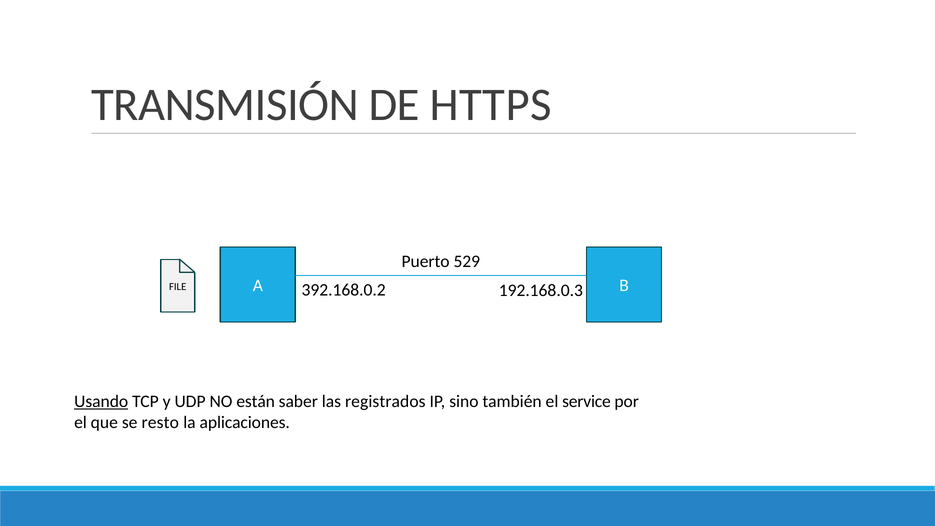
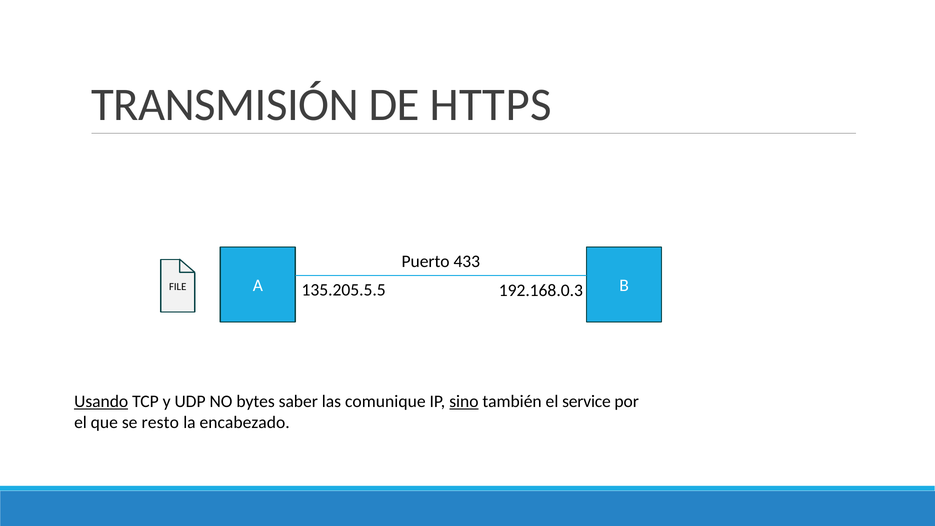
529: 529 -> 433 (467, 261)
392.168.0.2: 392.168.0.2 -> 135.205.5.5 (344, 290)
están: están -> bytes (256, 401)
registrados: registrados -> comunique (385, 401)
sino underline: none -> present (464, 401)
aplicaciones: aplicaciones -> encabezado (245, 422)
